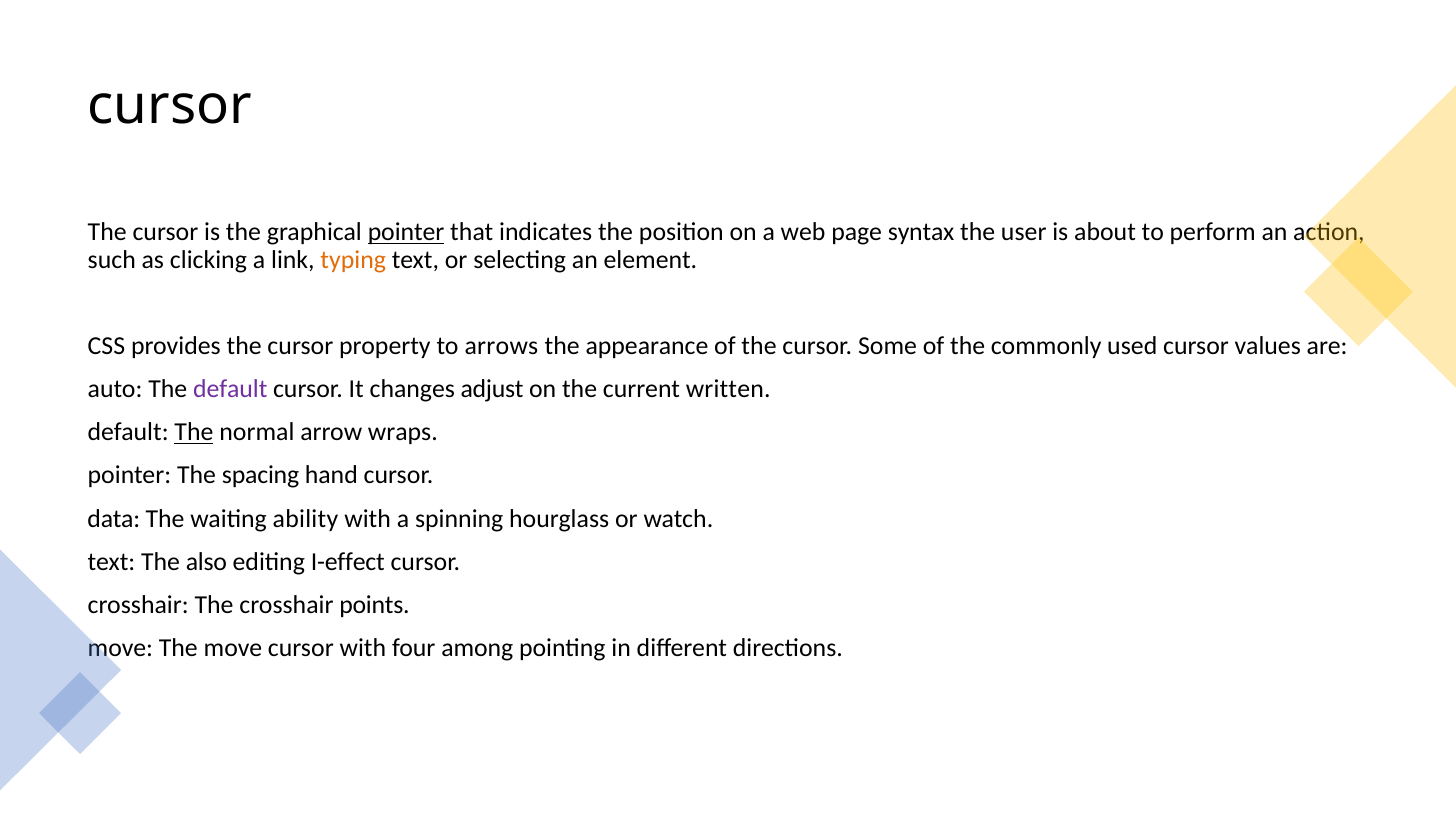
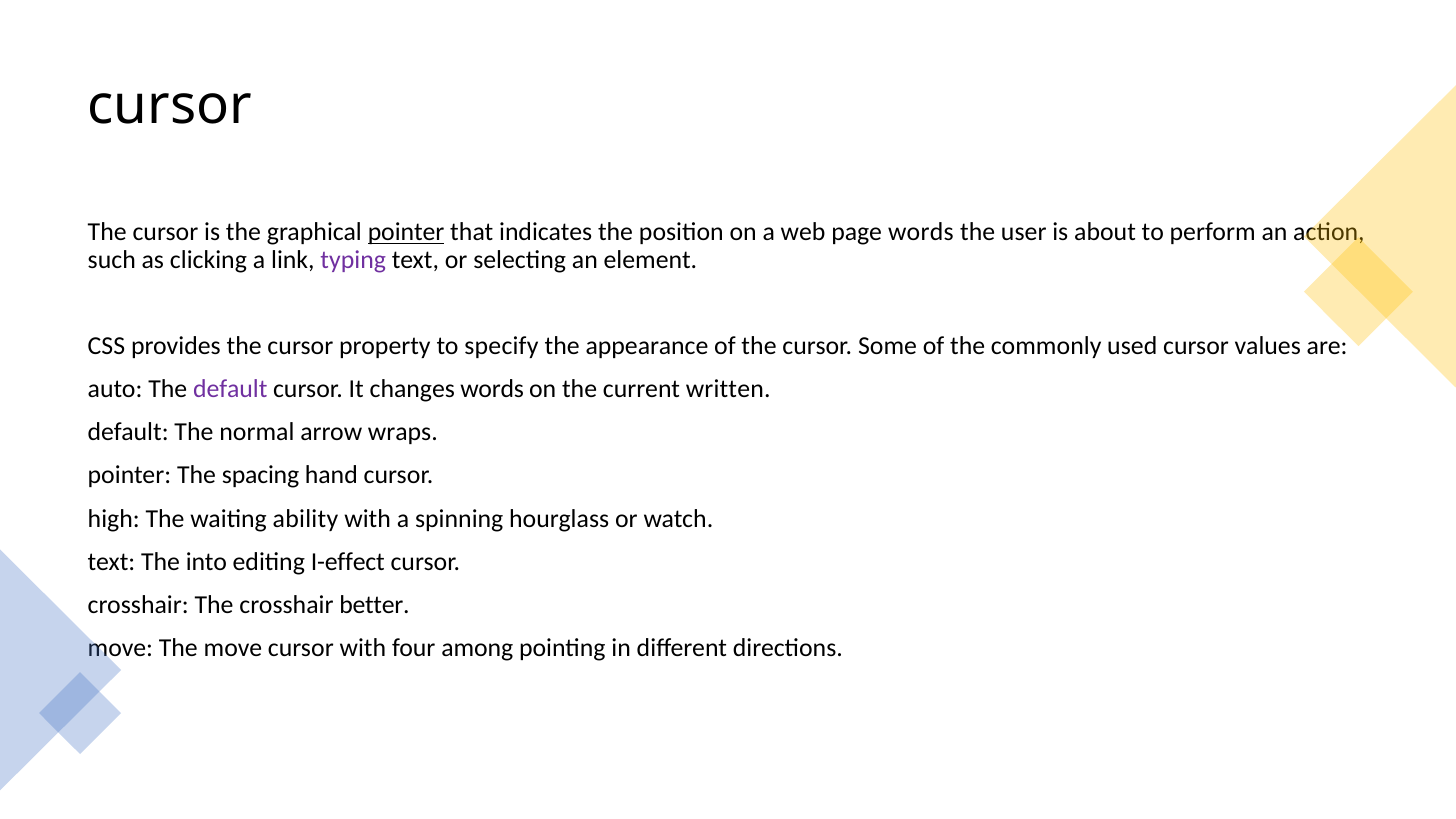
page syntax: syntax -> words (921, 232)
typing colour: orange -> purple (353, 260)
arrows: arrows -> specify (501, 346)
changes adjust: adjust -> words (492, 389)
The underline: present -> none (194, 432)
data: data -> high (114, 519)
also: also -> into (206, 562)
points: points -> better (374, 605)
